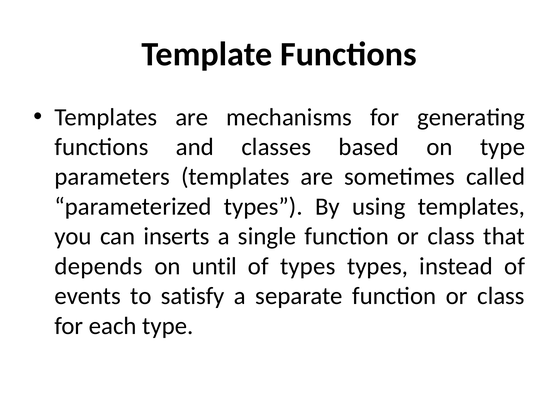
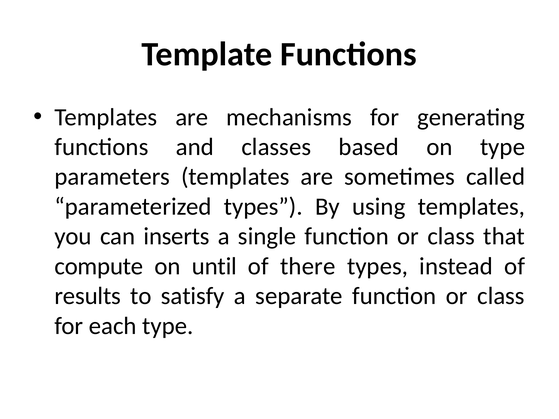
depends: depends -> compute (99, 266)
of types: types -> there (308, 266)
events: events -> results (88, 296)
